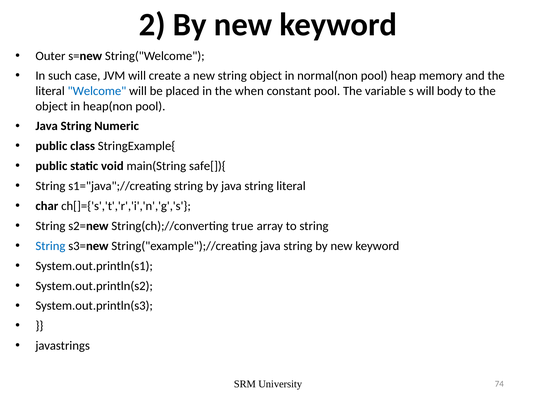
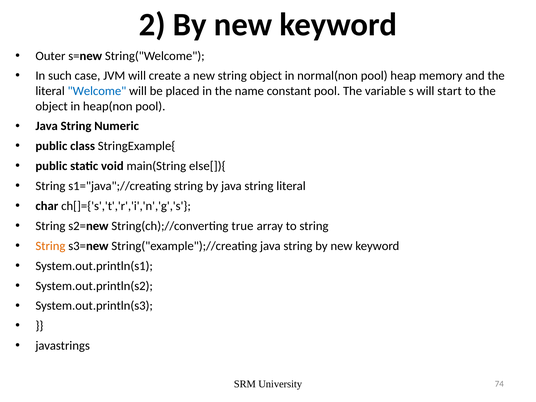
when: when -> name (249, 91)
body: body -> start (449, 91)
safe[]){: safe[]){ -> else[]){ (207, 166)
String colour: blue -> orange (50, 246)
